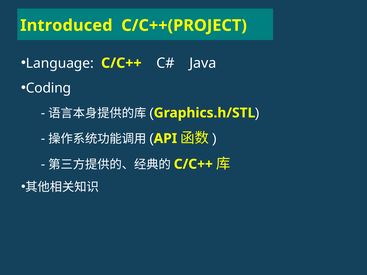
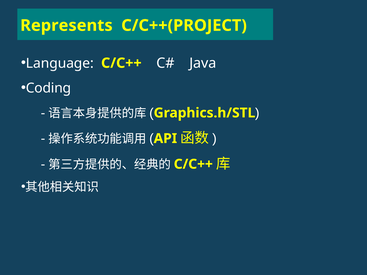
Introduced: Introduced -> Represents (66, 25)
